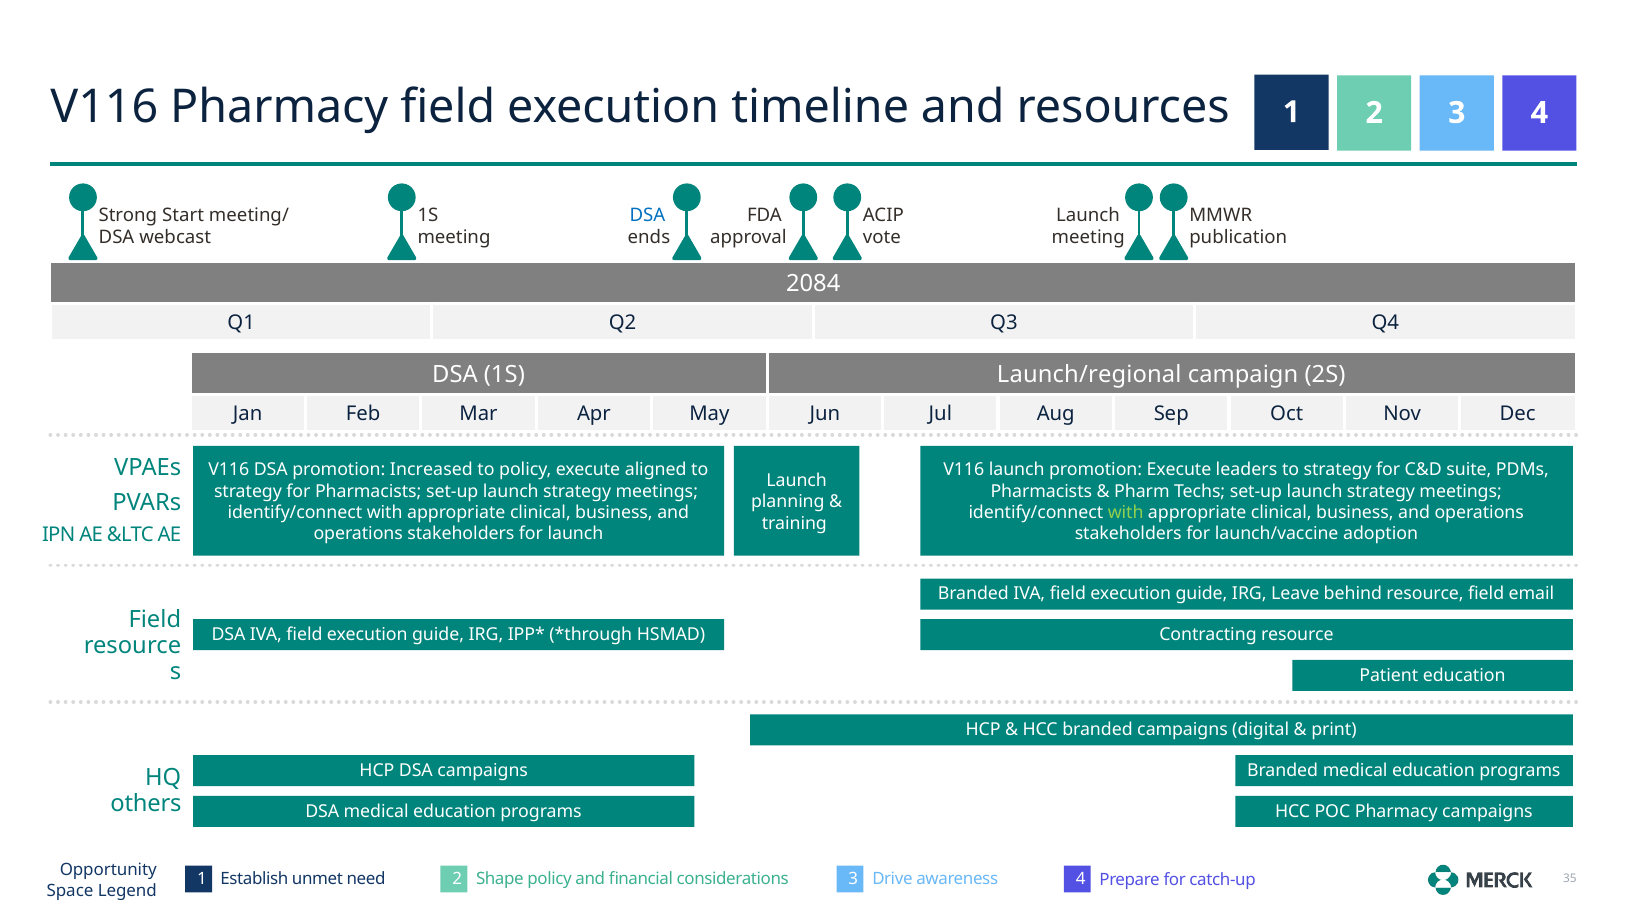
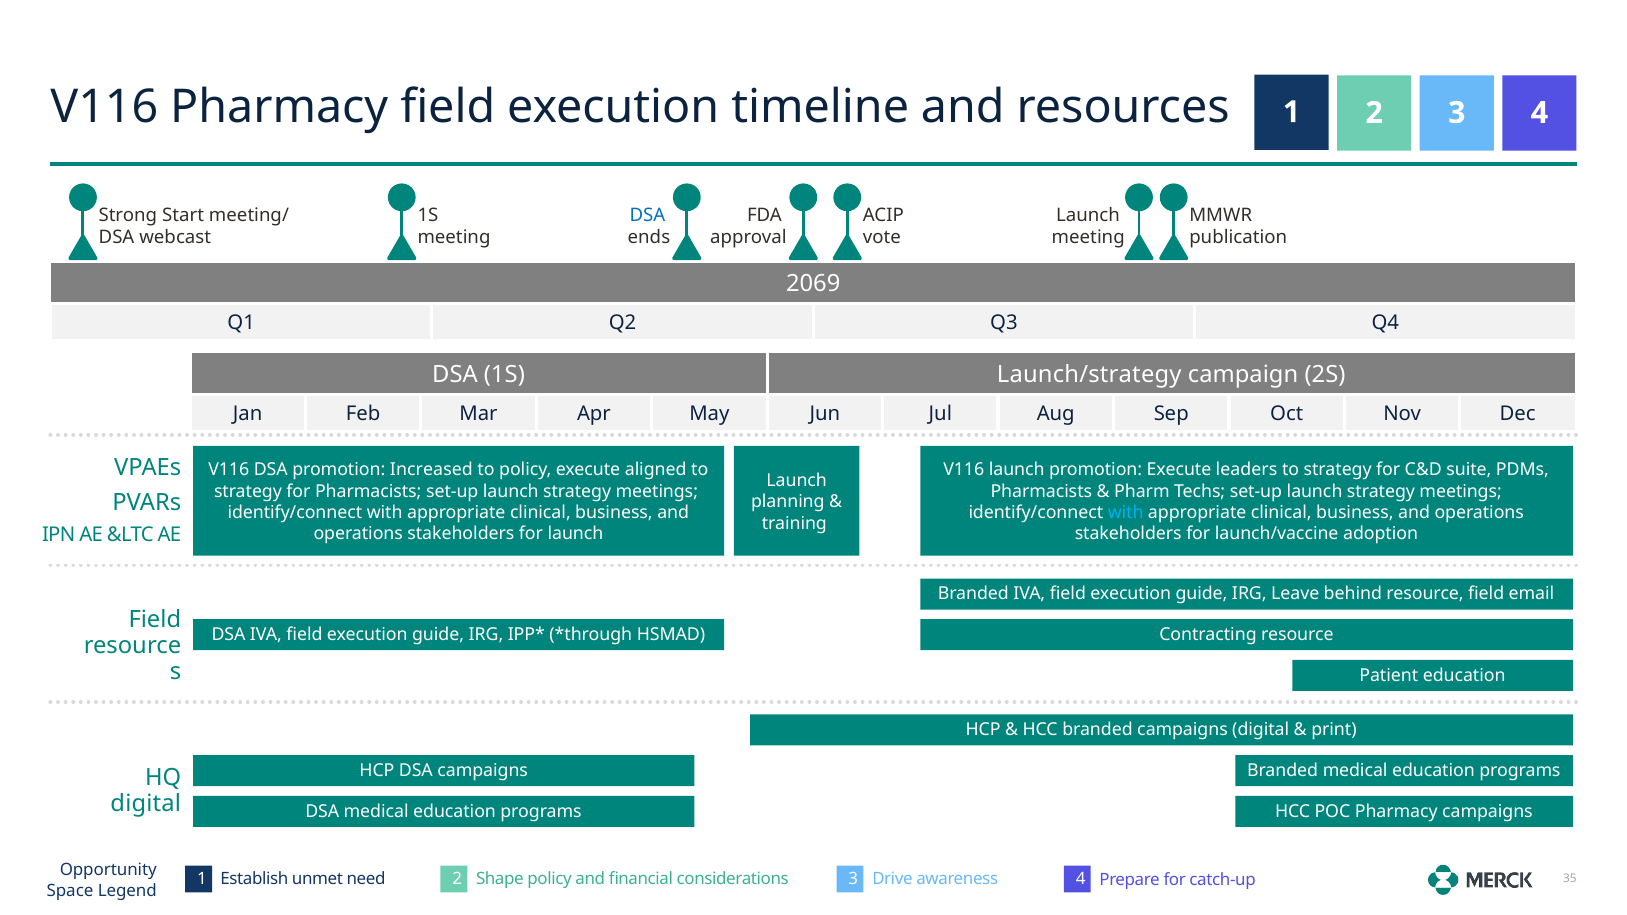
2084: 2084 -> 2069 (813, 284)
Launch/regional: Launch/regional -> Launch/strategy (1089, 375)
with colour: light green -> light blue (1126, 513)
others: others -> digital (146, 804)
